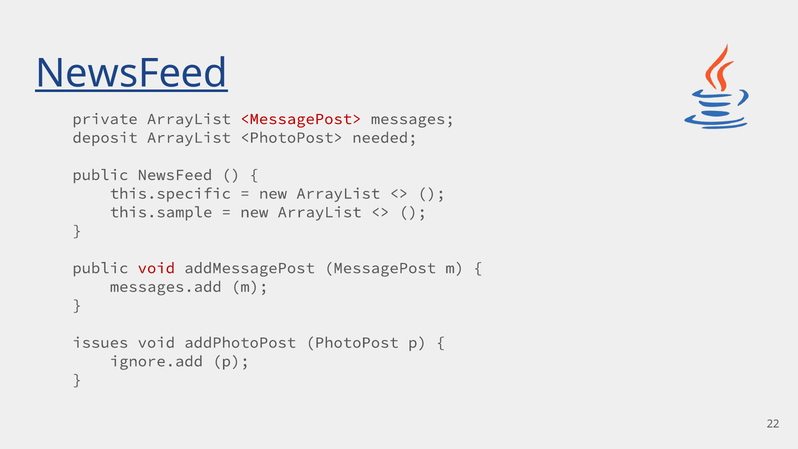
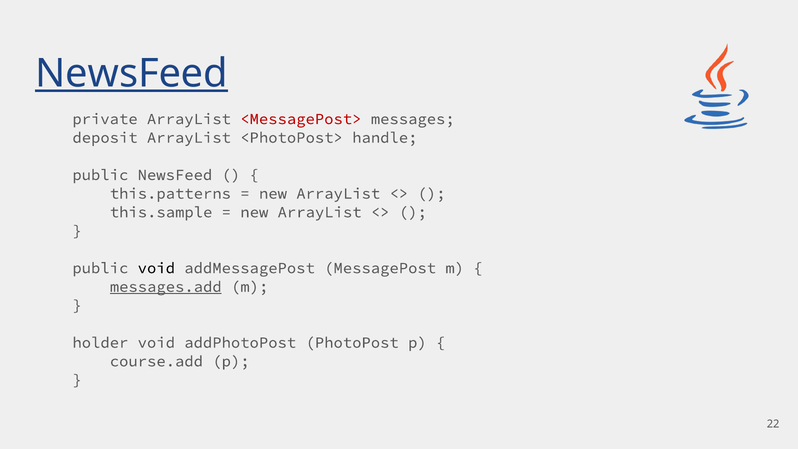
needed: needed -> handle (385, 138)
this.specific: this.specific -> this.patterns (170, 193)
void colour: red -> black (156, 268)
messages.add underline: none -> present (166, 287)
issues: issues -> holder (100, 343)
ignore.add: ignore.add -> course.add (156, 361)
